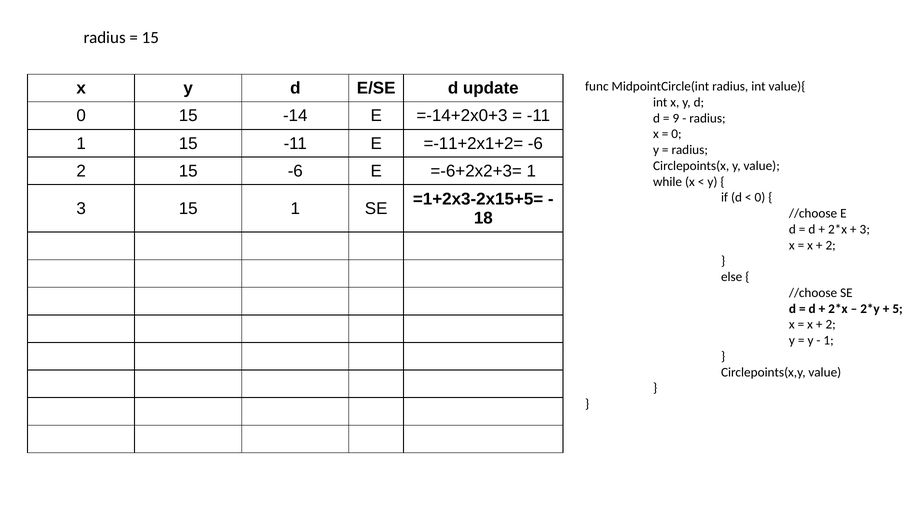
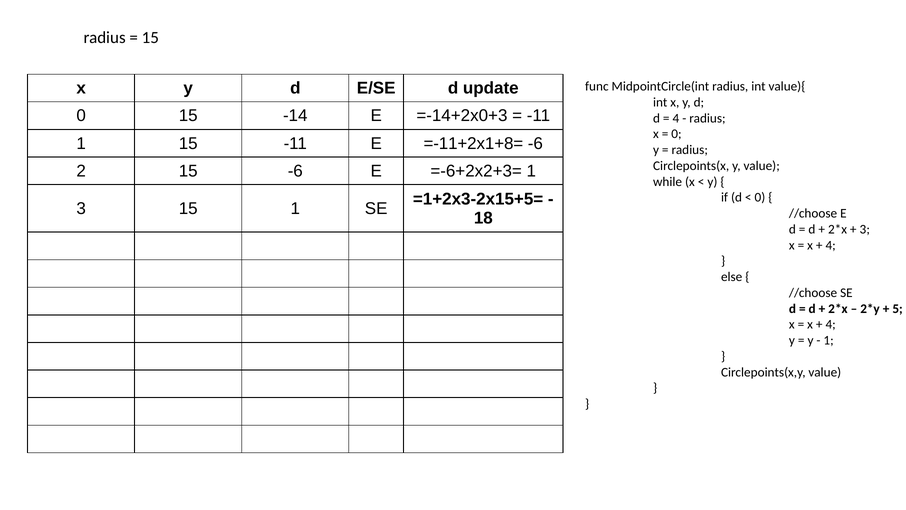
9: 9 -> 4 (676, 118)
=-11+2x1+2=: =-11+2x1+2= -> =-11+2x1+8= (473, 143)
2: 2 -> 4 (831, 245)
2: 2 -> 4 (831, 324)
